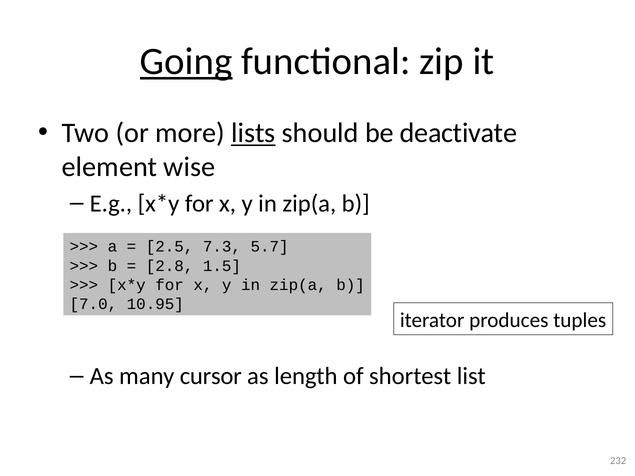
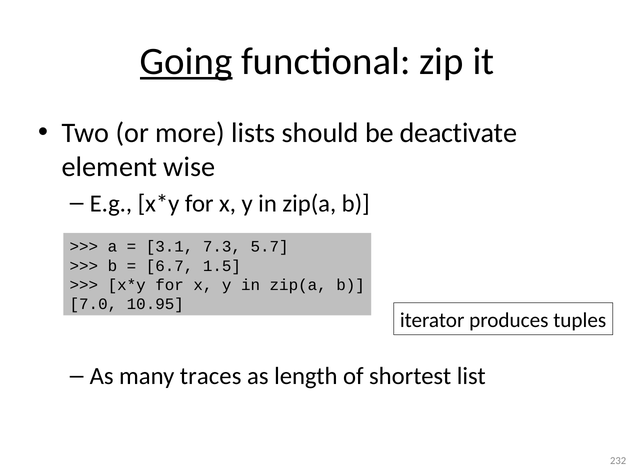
lists underline: present -> none (253, 133)
2.5: 2.5 -> 3.1 (170, 247)
2.8: 2.8 -> 6.7 (170, 266)
cursor: cursor -> traces (211, 377)
